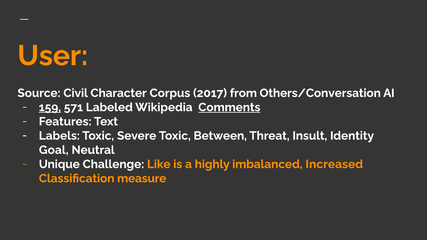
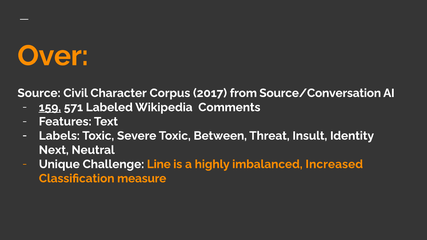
User: User -> Over (53, 56)
Others/Conversation: Others/Conversation -> Source/Conversation (320, 93)
Comments underline: present -> none (229, 107)
Goal: Goal -> Next (54, 150)
Like: Like -> Line (159, 164)
